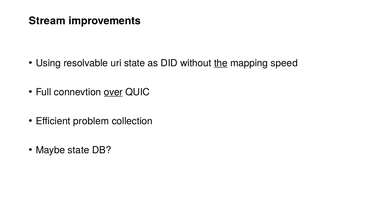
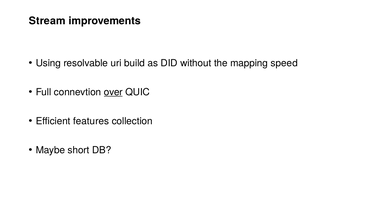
uri state: state -> build (135, 63)
the underline: present -> none (221, 63)
problem: problem -> features (91, 121)
Maybe state: state -> short (79, 150)
